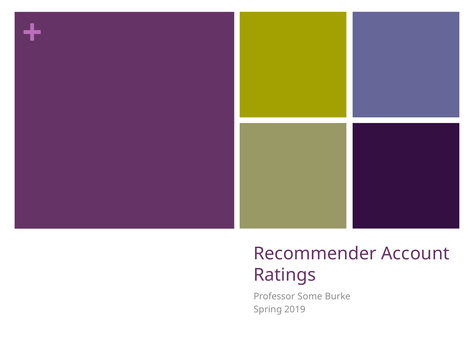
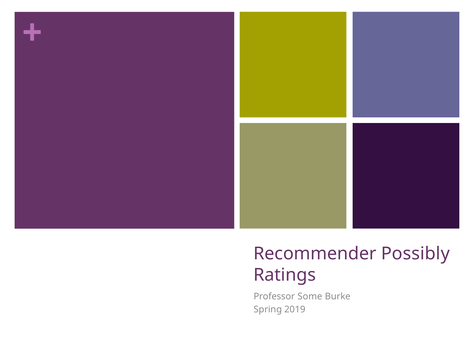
Account: Account -> Possibly (415, 254)
